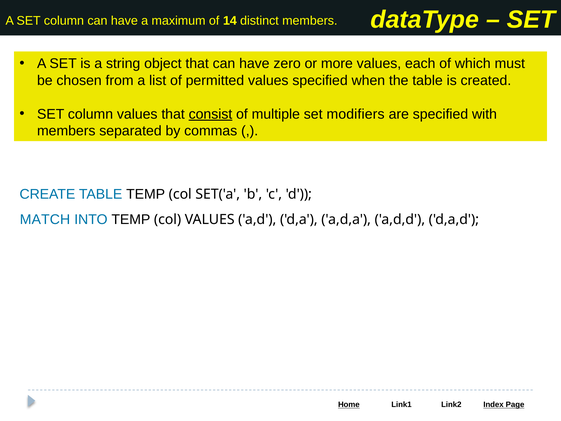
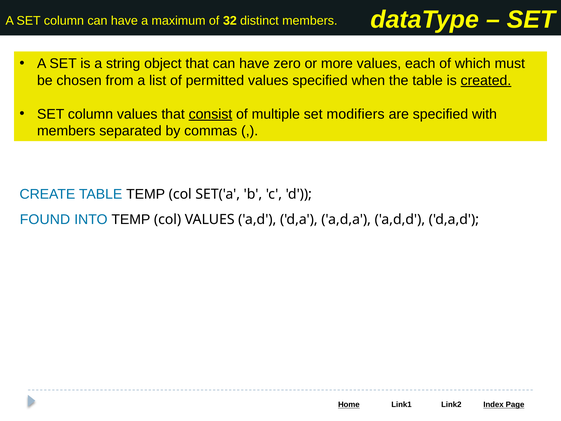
14: 14 -> 32 (230, 21)
created underline: none -> present (486, 80)
MATCH: MATCH -> FOUND (45, 219)
